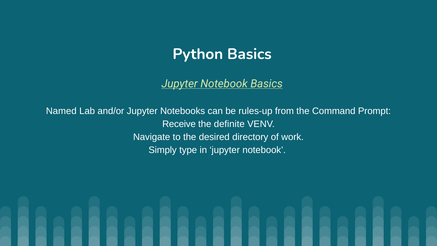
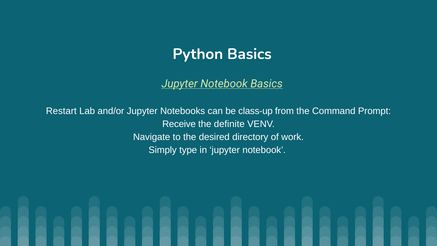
Named: Named -> Restart (61, 111)
rules-up: rules-up -> class-up (256, 111)
